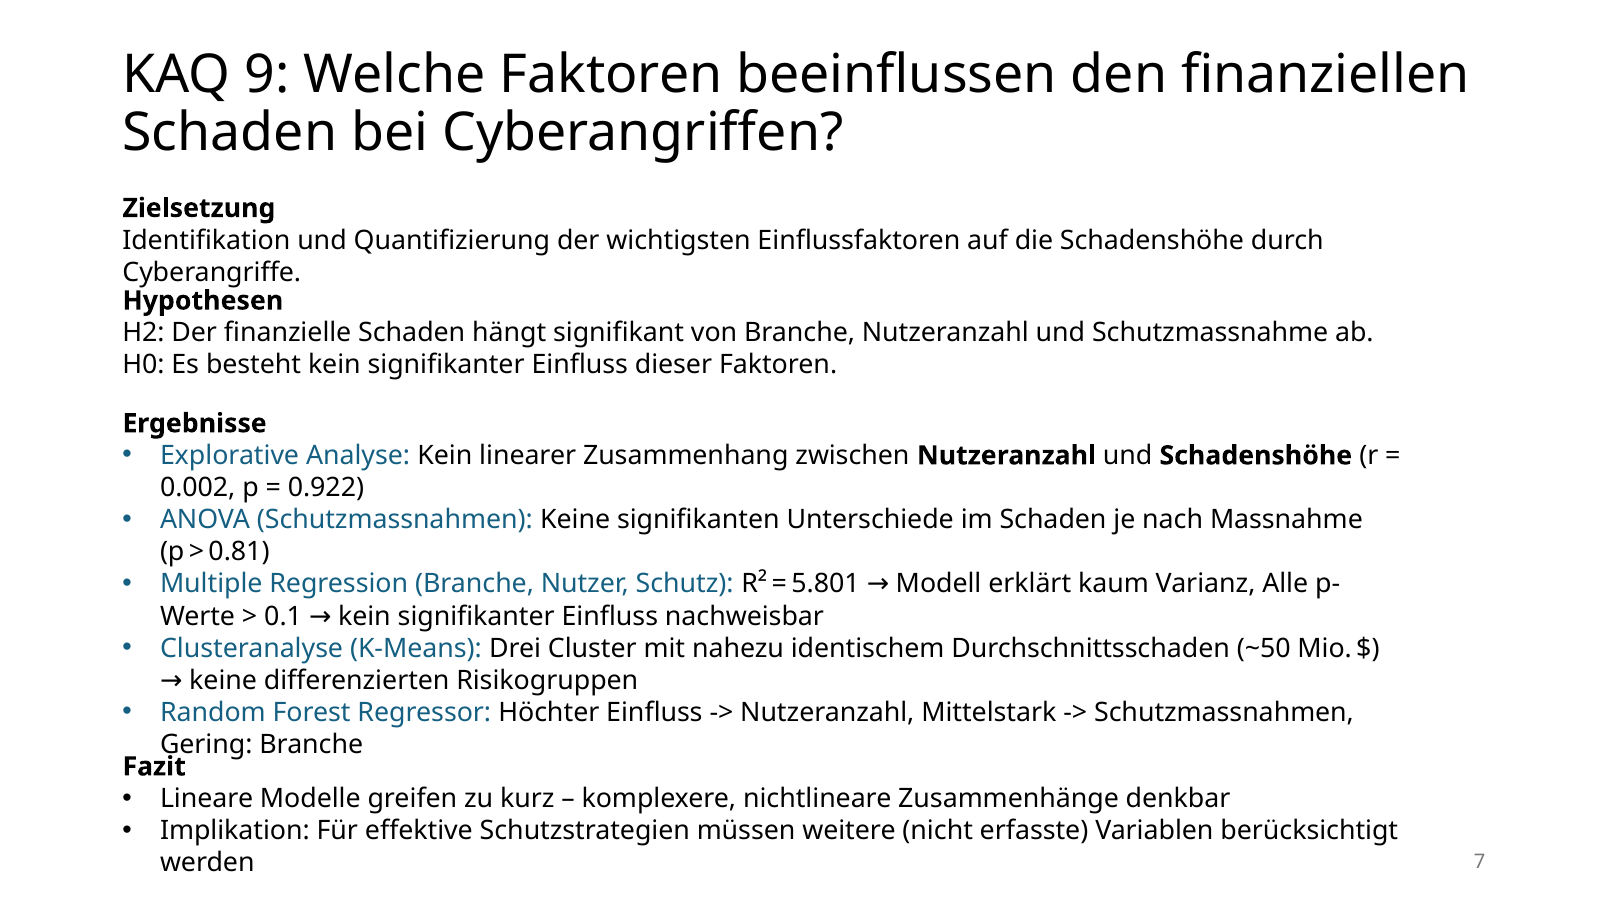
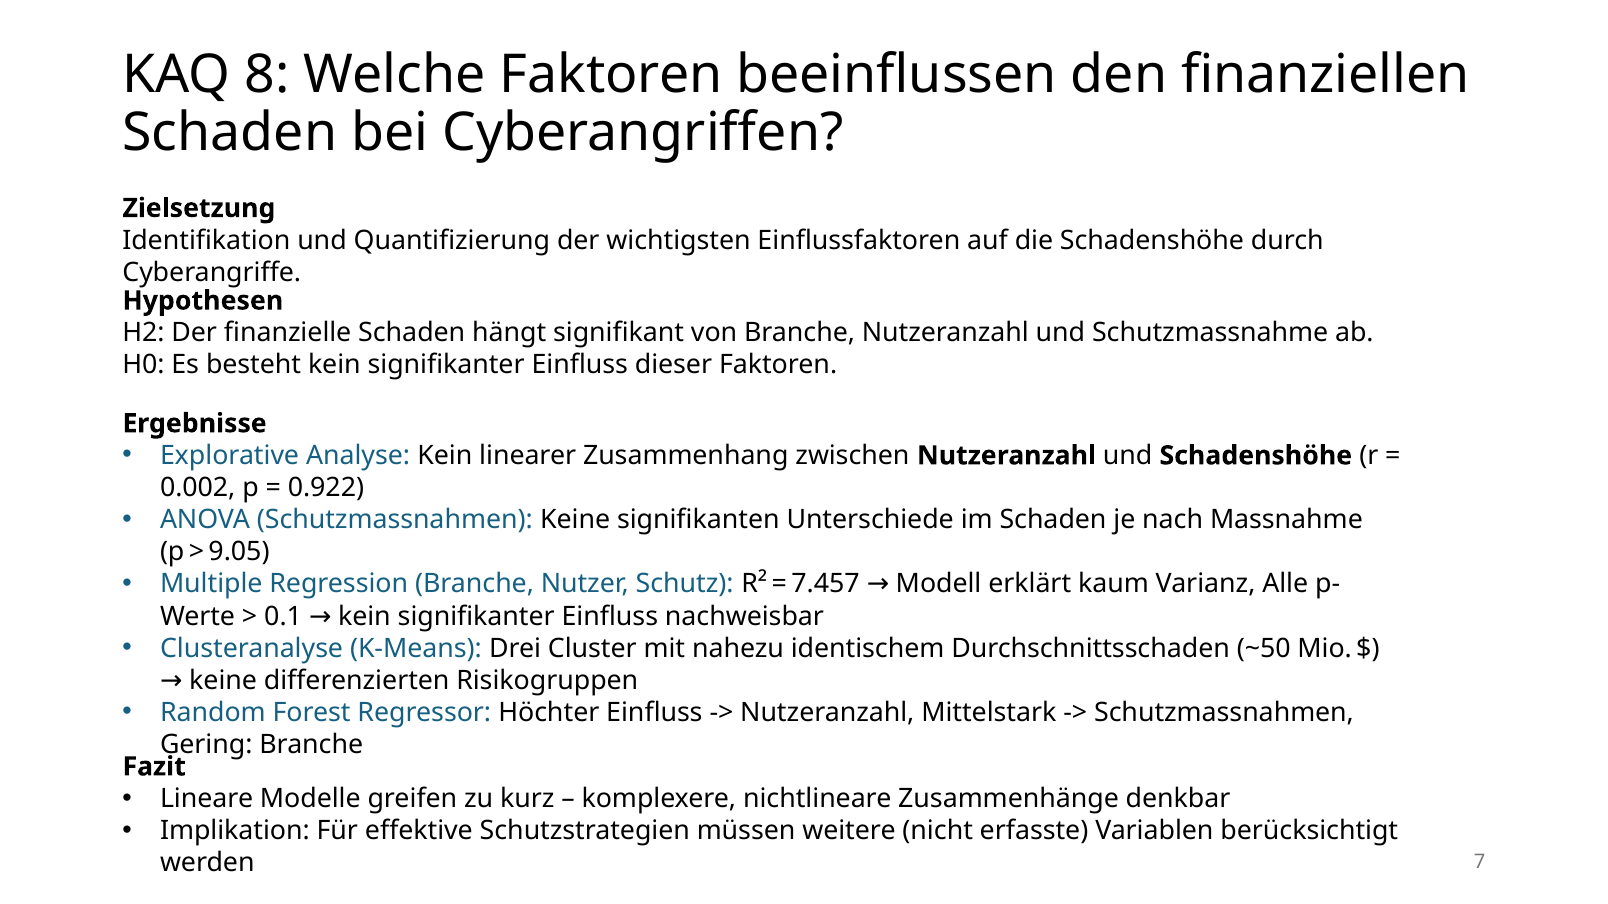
9: 9 -> 8 (267, 75)
0.81: 0.81 -> 9.05 (239, 552)
5.801: 5.801 -> 7.457 (826, 584)
